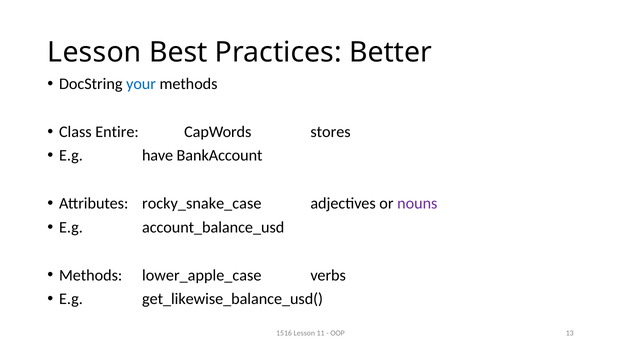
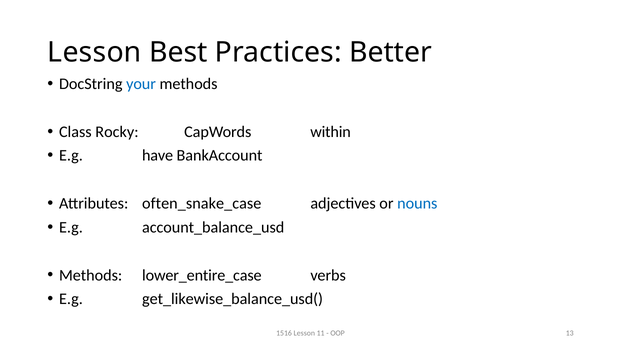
Entire: Entire -> Rocky (117, 132)
stores: stores -> within (331, 132)
rocky_snake_case: rocky_snake_case -> often_snake_case (202, 204)
nouns colour: purple -> blue (417, 204)
lower_apple_case: lower_apple_case -> lower_entire_case (202, 275)
